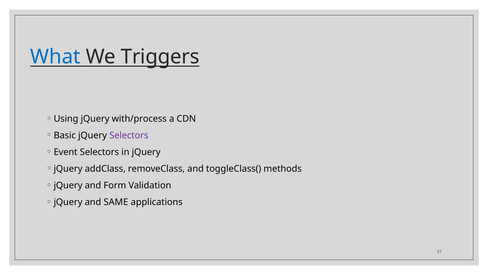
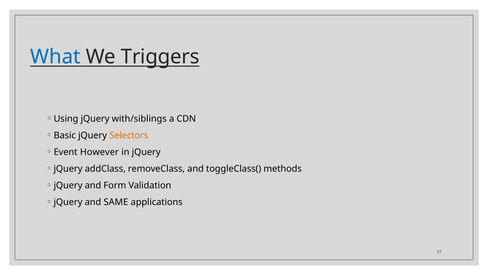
with/process: with/process -> with/siblings (139, 118)
Selectors colour: purple -> orange (129, 135)
Event Selectors: Selectors -> However (99, 152)
